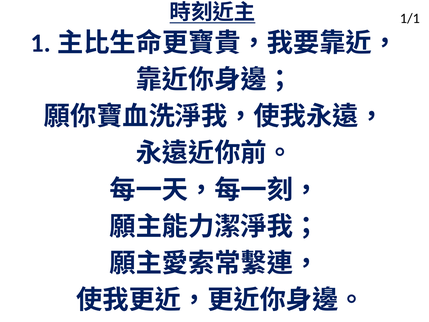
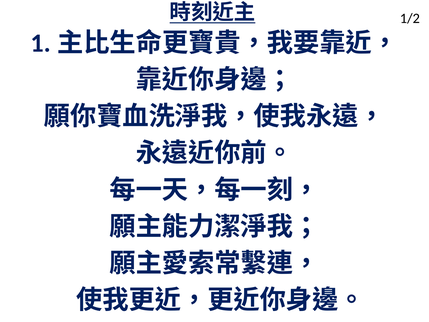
1/1: 1/1 -> 1/2 (410, 18)
